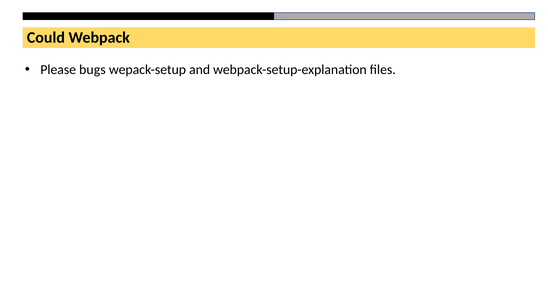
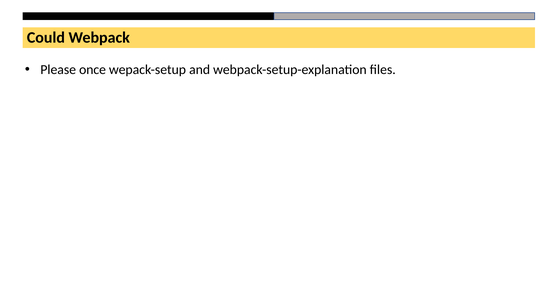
bugs: bugs -> once (93, 70)
